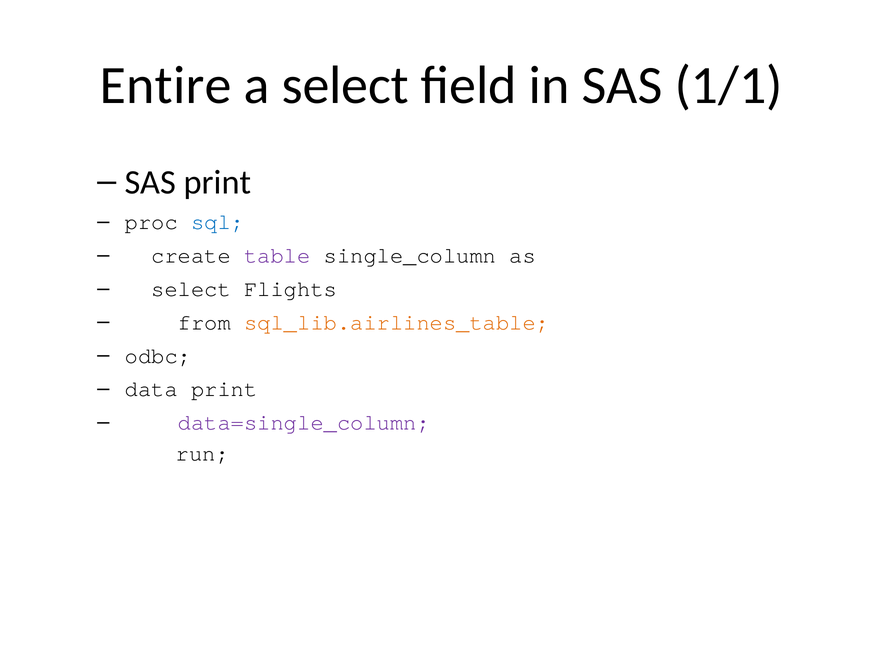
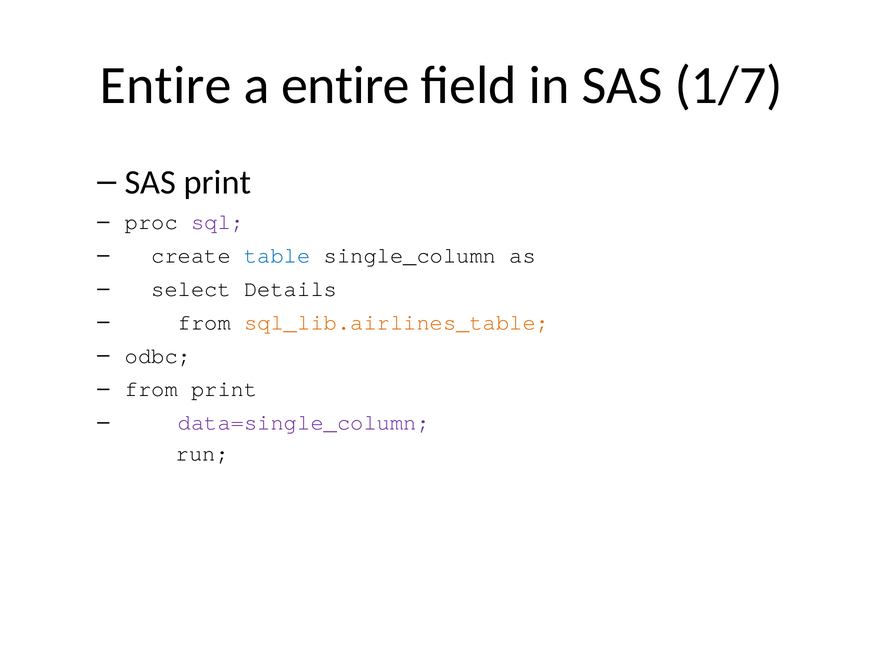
a select: select -> entire (345, 86)
1/1: 1/1 -> 1/7 (729, 86)
sql colour: blue -> purple (218, 222)
table colour: purple -> blue (277, 256)
Flights: Flights -> Details (291, 289)
data: data -> from (151, 389)
